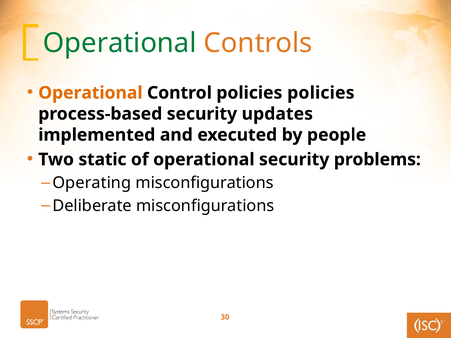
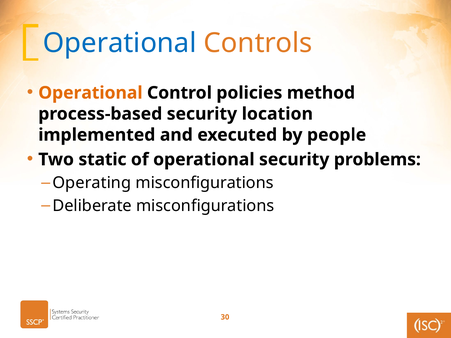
Operational colour: green -> blue (120, 43)
policies policies: policies -> method (321, 93)
updates: updates -> location (277, 114)
